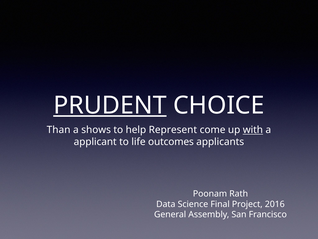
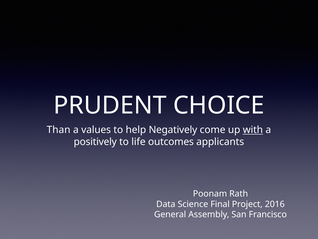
PRUDENT underline: present -> none (110, 105)
shows: shows -> values (96, 130)
Represent: Represent -> Negatively (173, 130)
applicant: applicant -> positively (95, 142)
